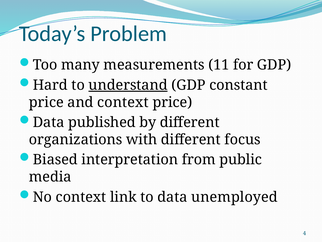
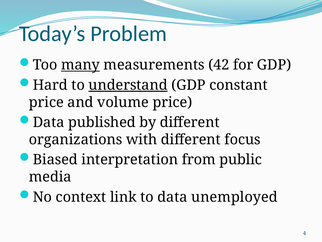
many underline: none -> present (80, 65)
11: 11 -> 42 (219, 65)
and context: context -> volume (123, 102)
